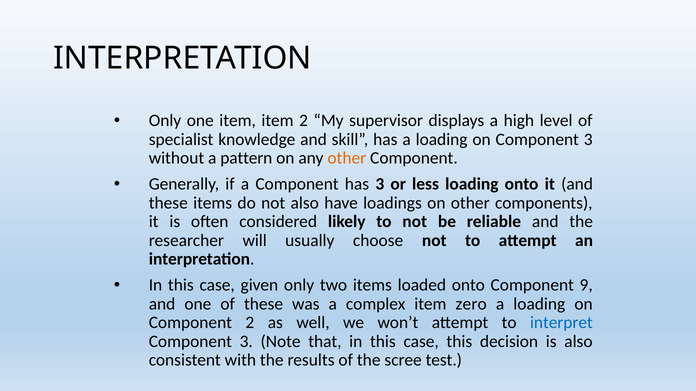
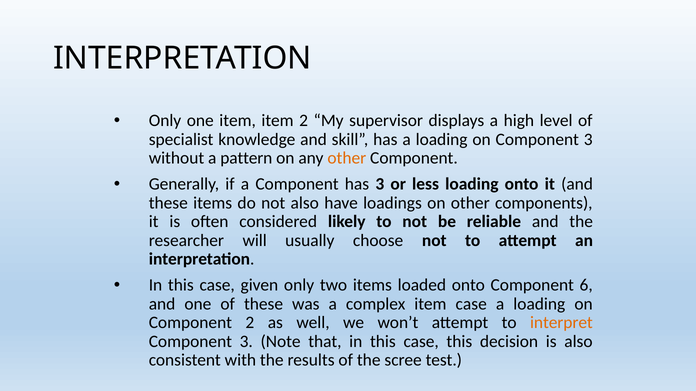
9: 9 -> 6 (586, 285)
item zero: zero -> case (471, 304)
interpret colour: blue -> orange (561, 323)
